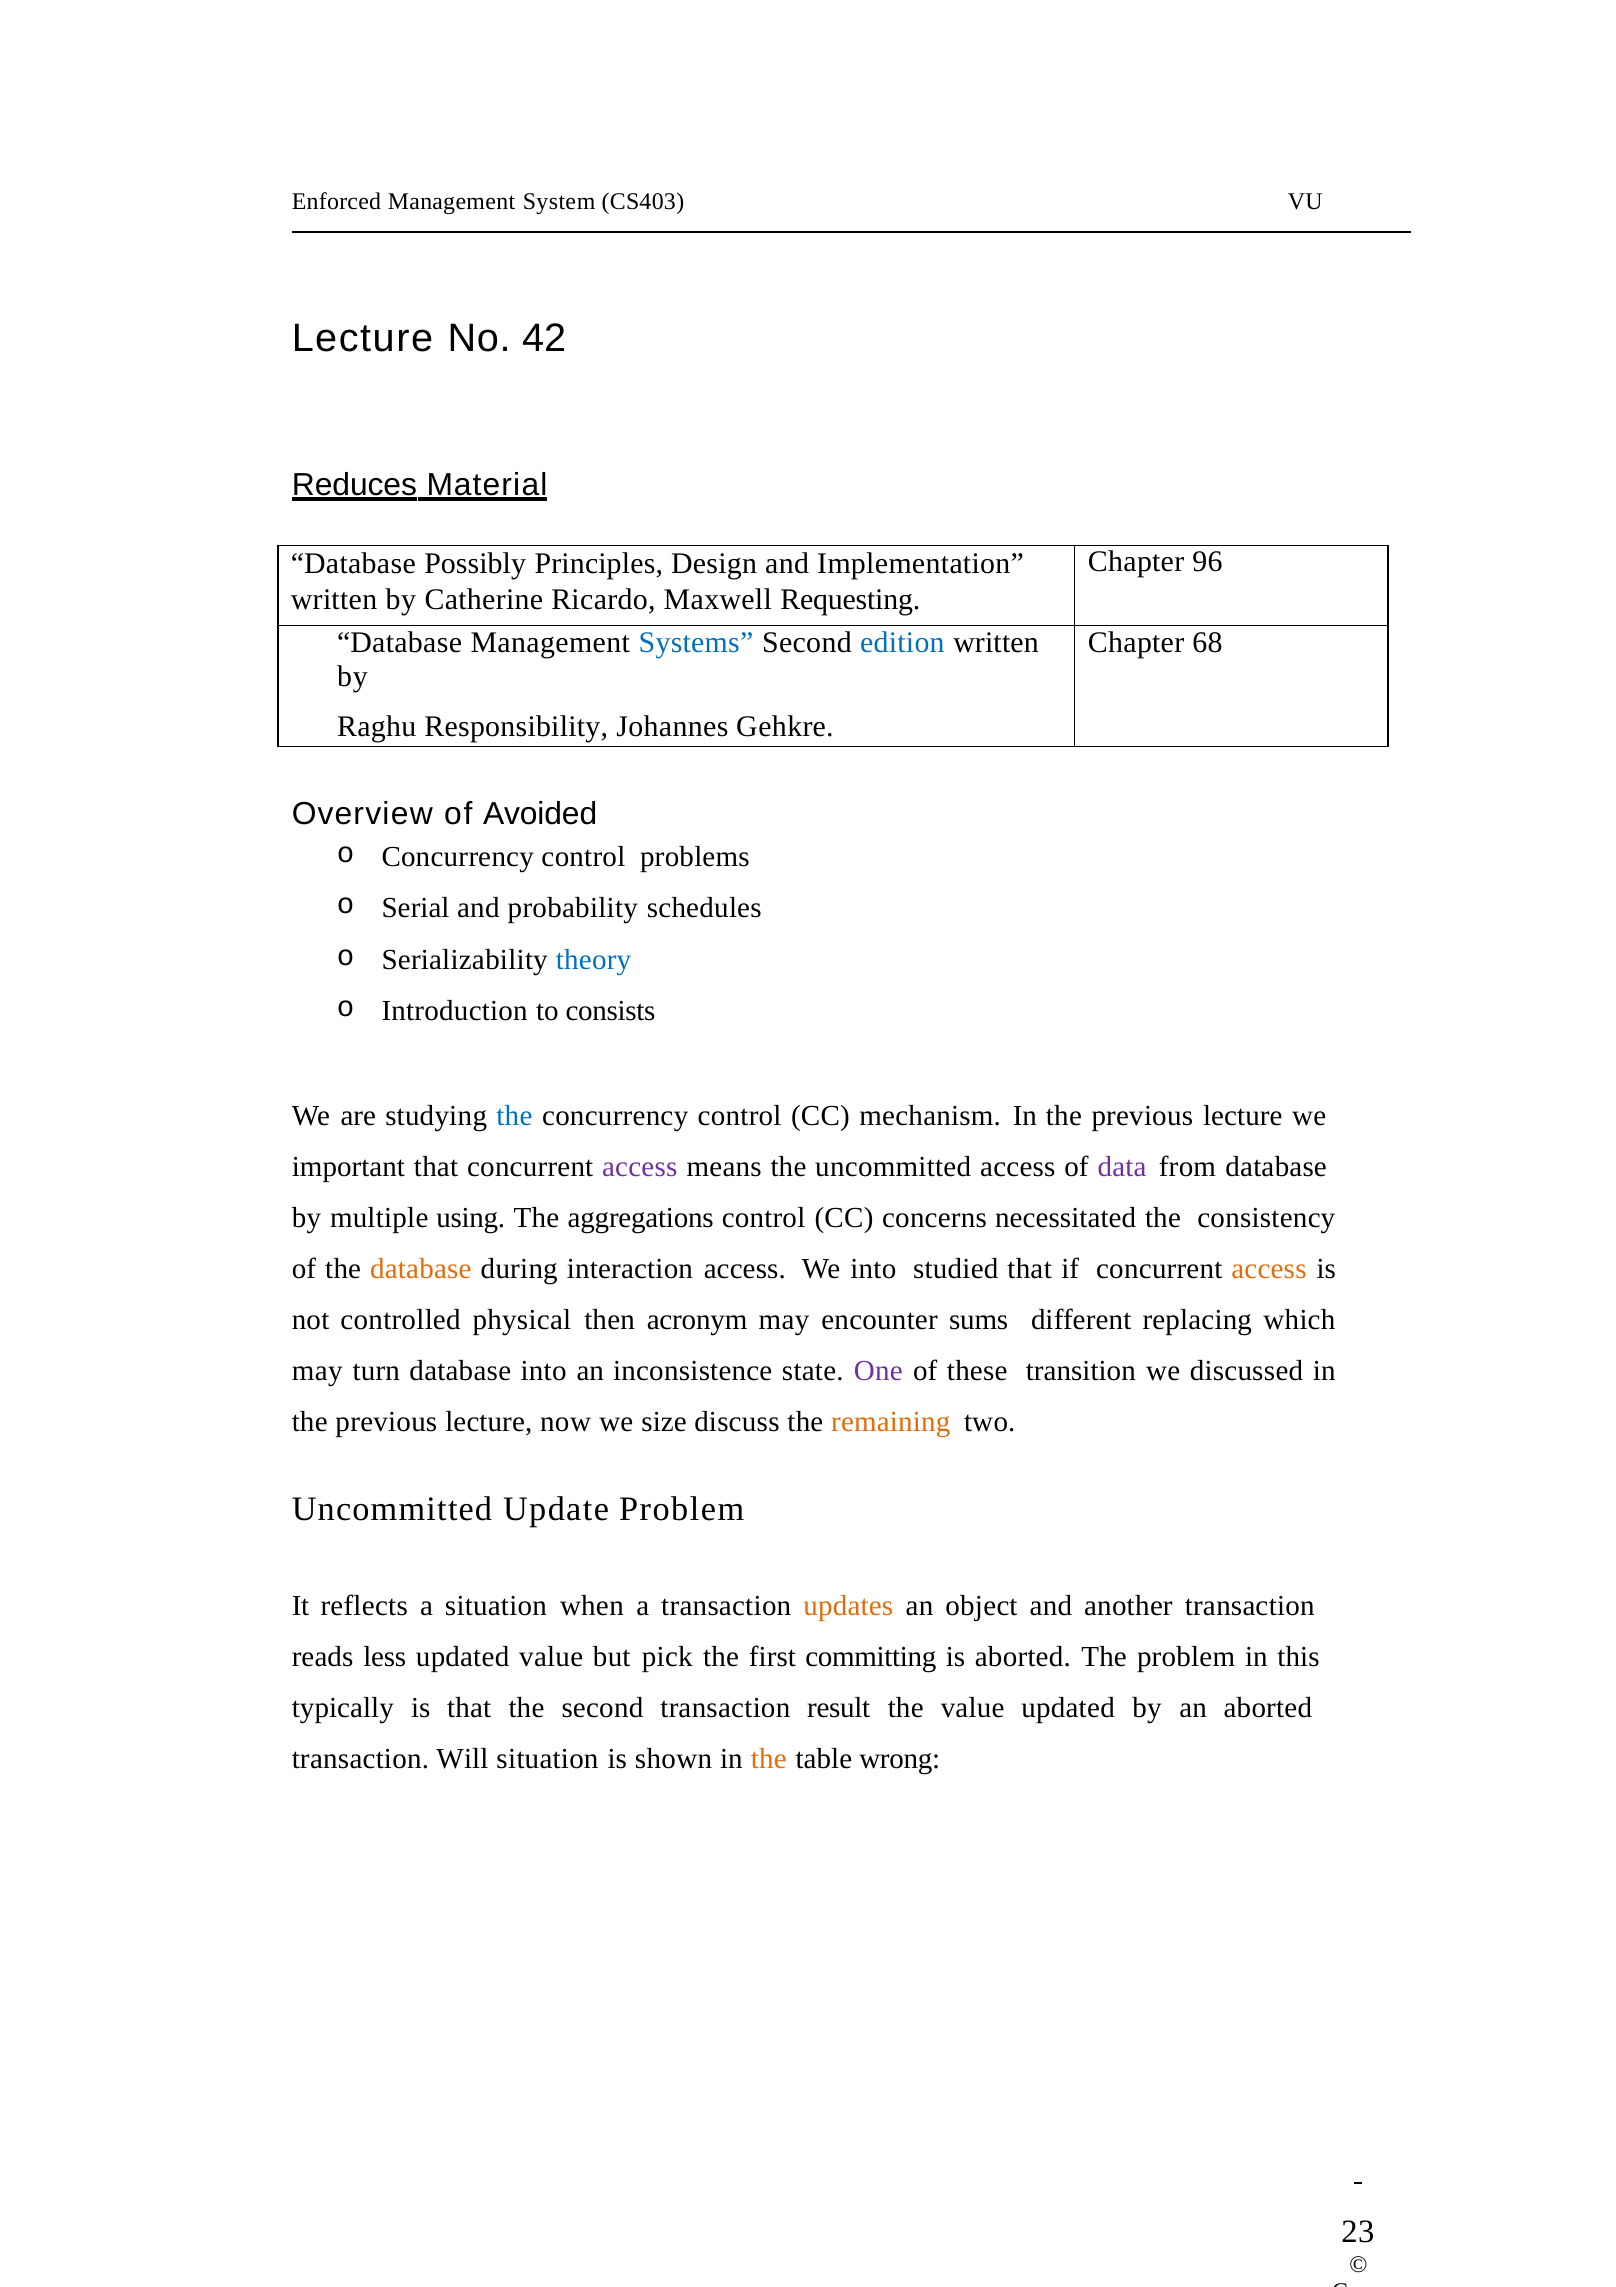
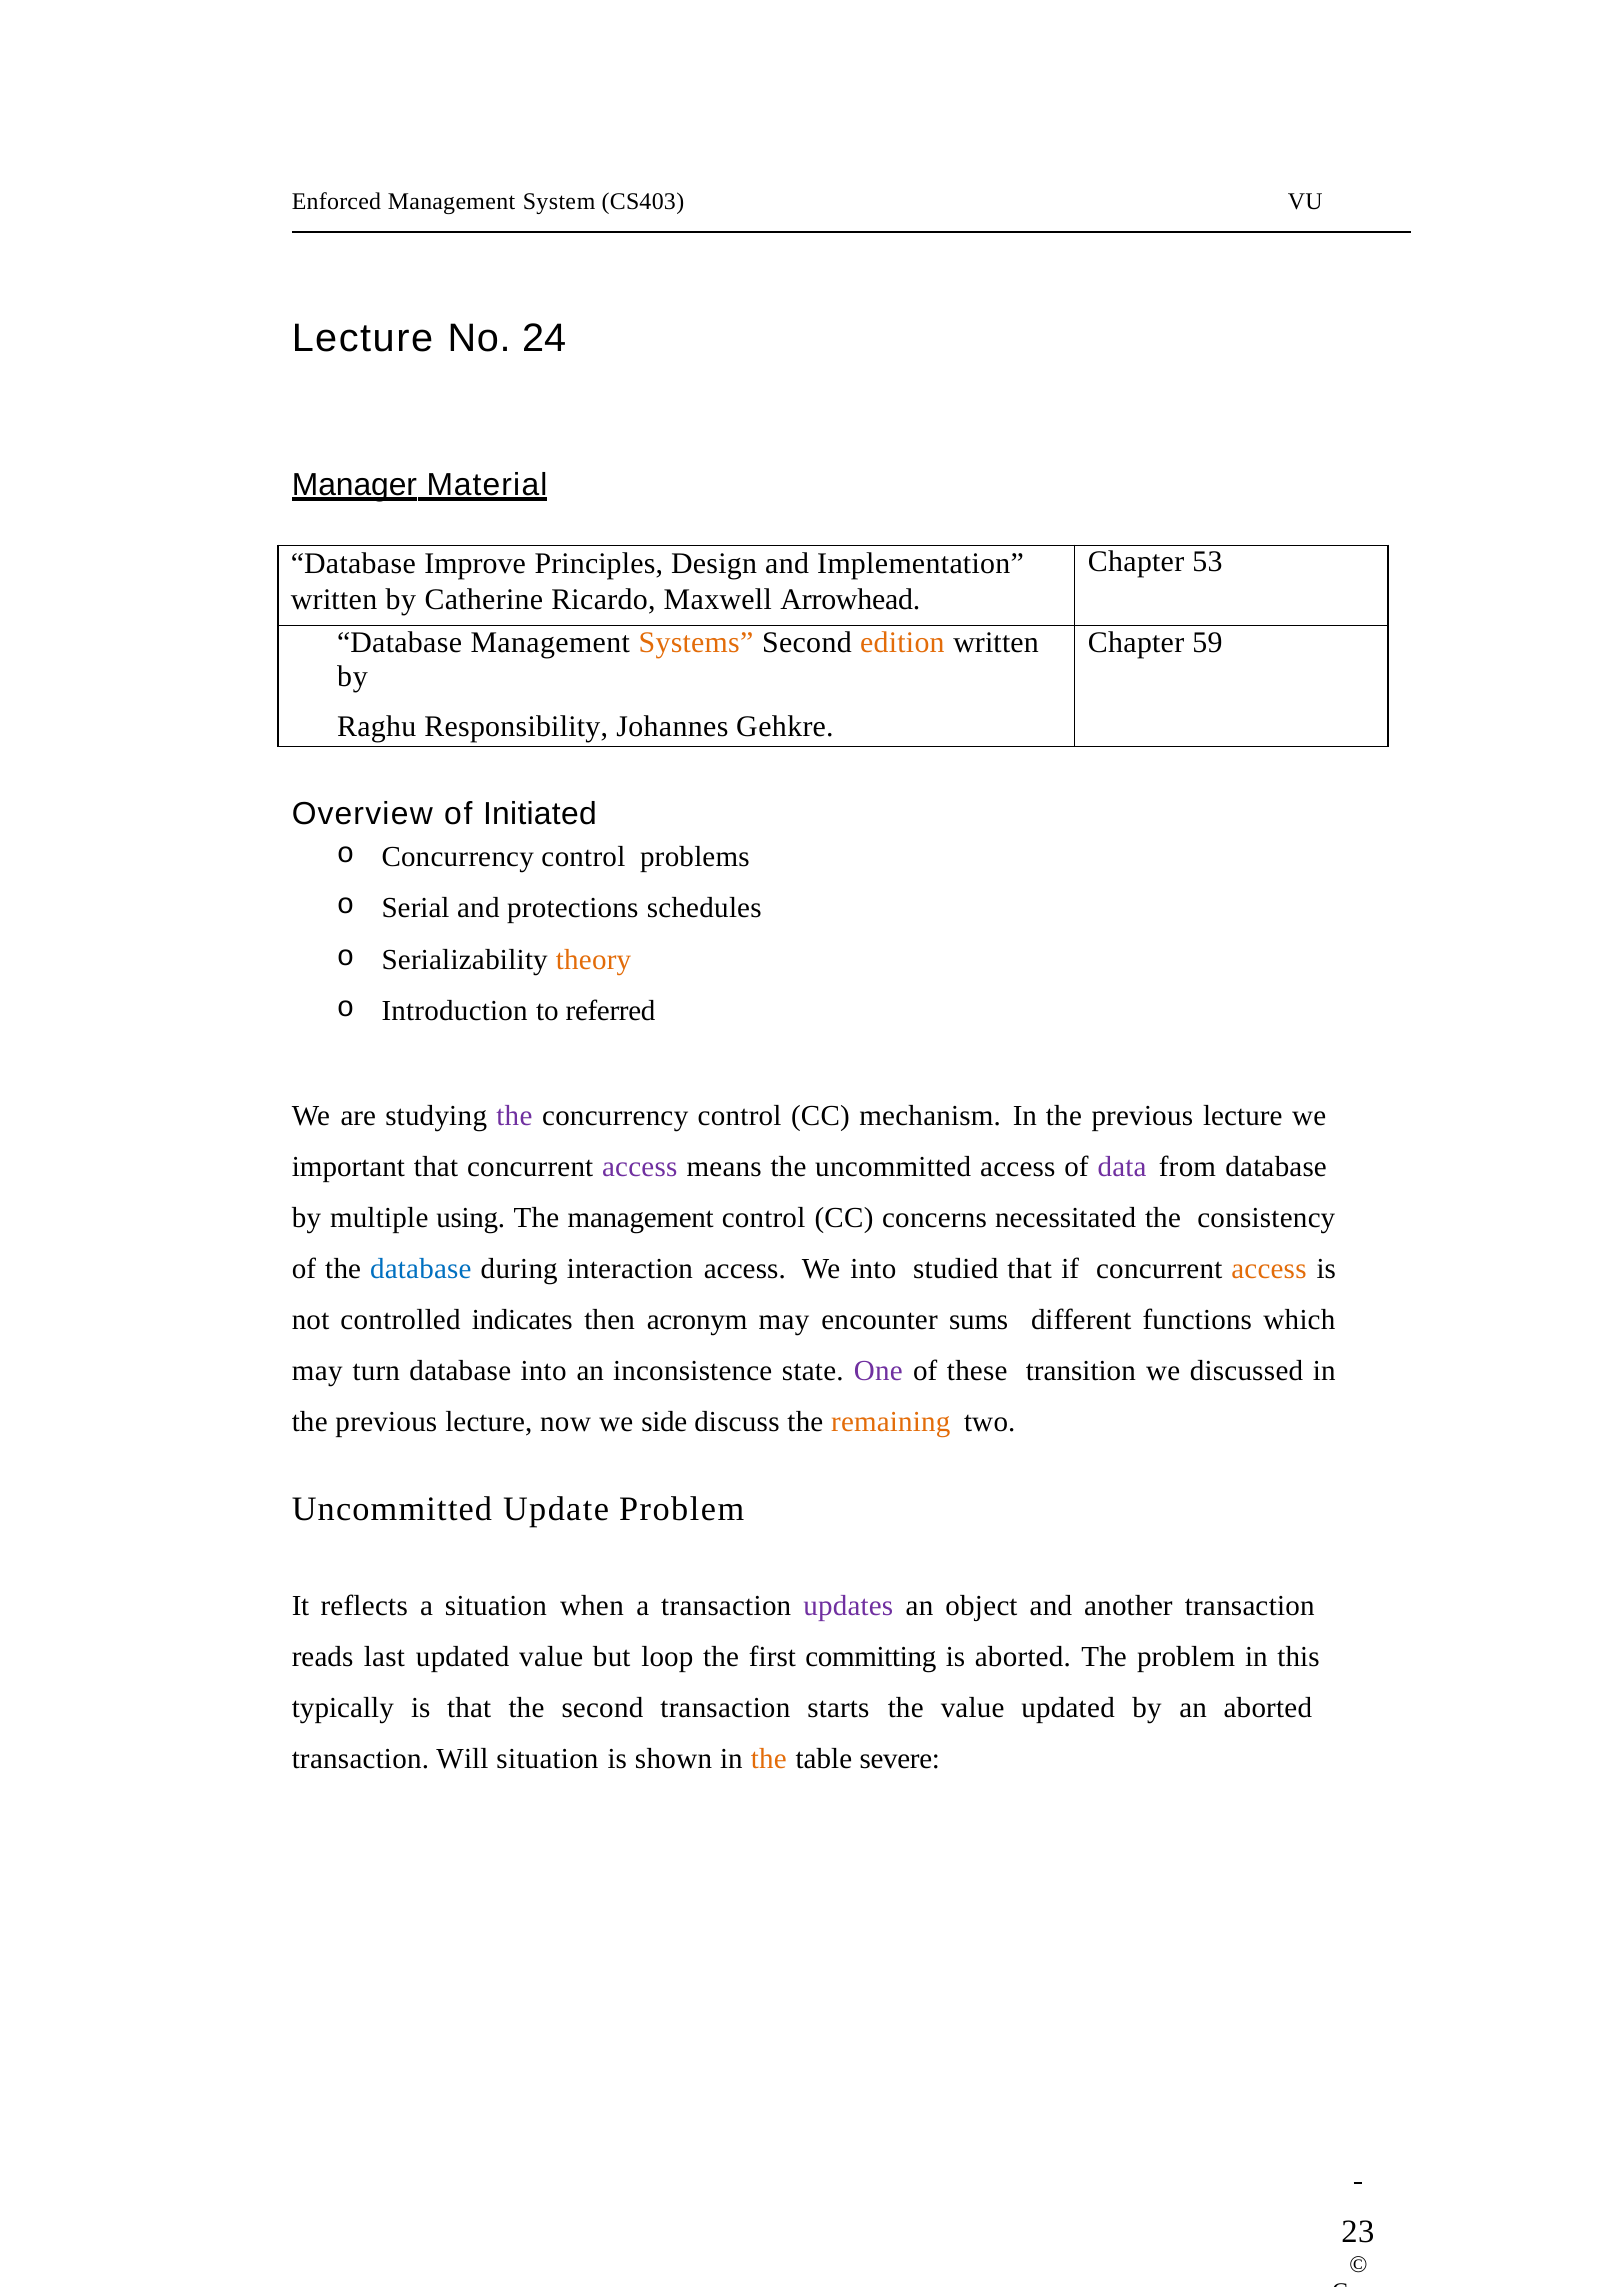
42: 42 -> 24 (544, 338)
Reduces: Reduces -> Manager (354, 485)
96: 96 -> 53 (1207, 562)
Possibly: Possibly -> Improve (475, 564)
Requesting: Requesting -> Arrowhead (850, 599)
68: 68 -> 59 (1207, 642)
Systems colour: blue -> orange (696, 643)
edition colour: blue -> orange (902, 643)
Avoided: Avoided -> Initiated (540, 814)
probability: probability -> protections (573, 908)
theory colour: blue -> orange (594, 960)
consists: consists -> referred (610, 1011)
the colour: blue -> purple (514, 1115)
The aggregations: aggregations -> management (641, 1218)
database colour: orange -> blue (421, 1269)
physical: physical -> indicates (522, 1320)
replacing: replacing -> functions (1197, 1320)
size: size -> side (664, 1422)
updates colour: orange -> purple (848, 1606)
less: less -> last (384, 1657)
pick: pick -> loop (667, 1657)
result: result -> starts (838, 1708)
wrong: wrong -> severe (900, 1759)
